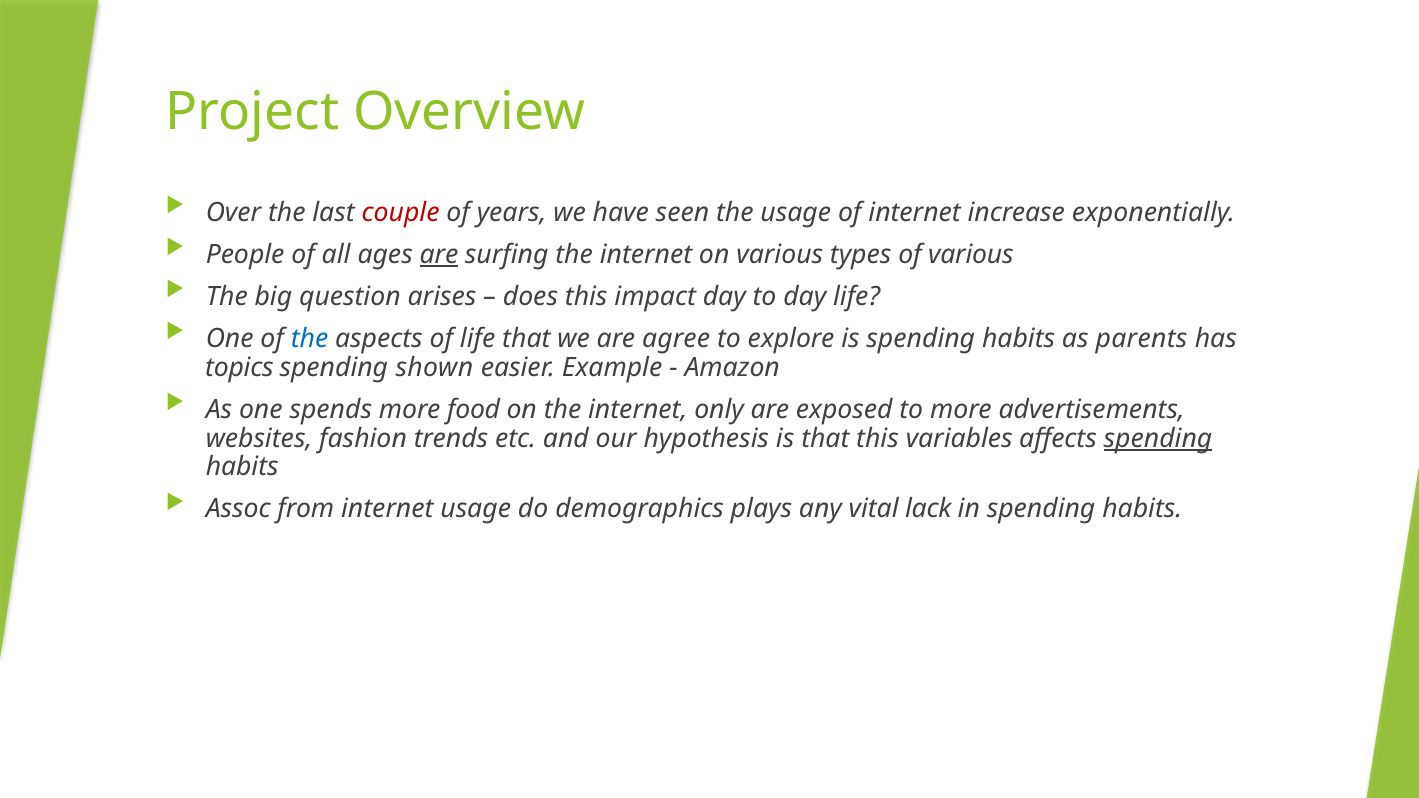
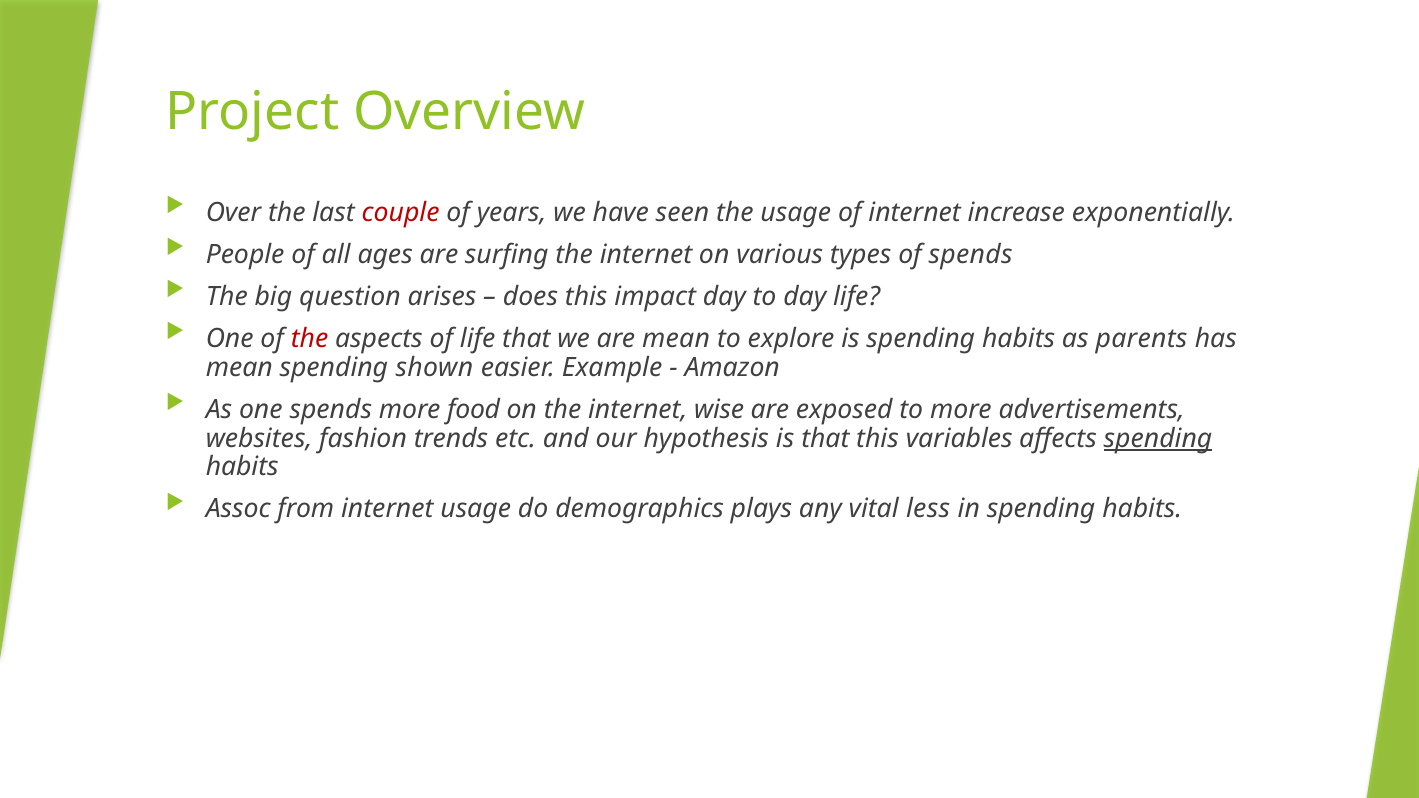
are underline: present -> none (439, 255)
of various: various -> spends (971, 255)
the colour: blue -> red (310, 339)
are agree: agree -> mean (676, 339)
topics: topics -> mean (239, 368)
only: only -> wise (719, 410)
lack: lack -> less (928, 509)
